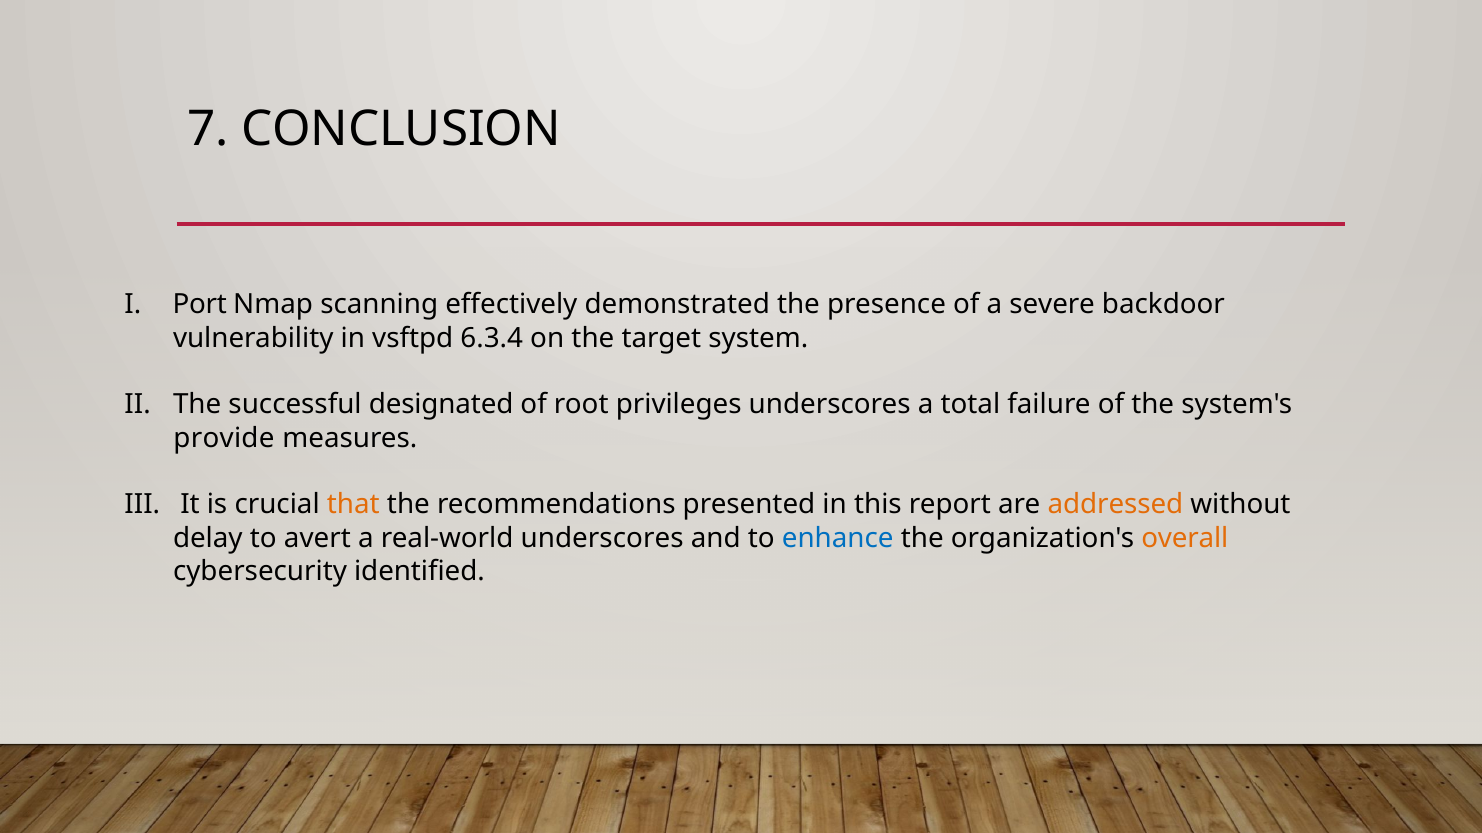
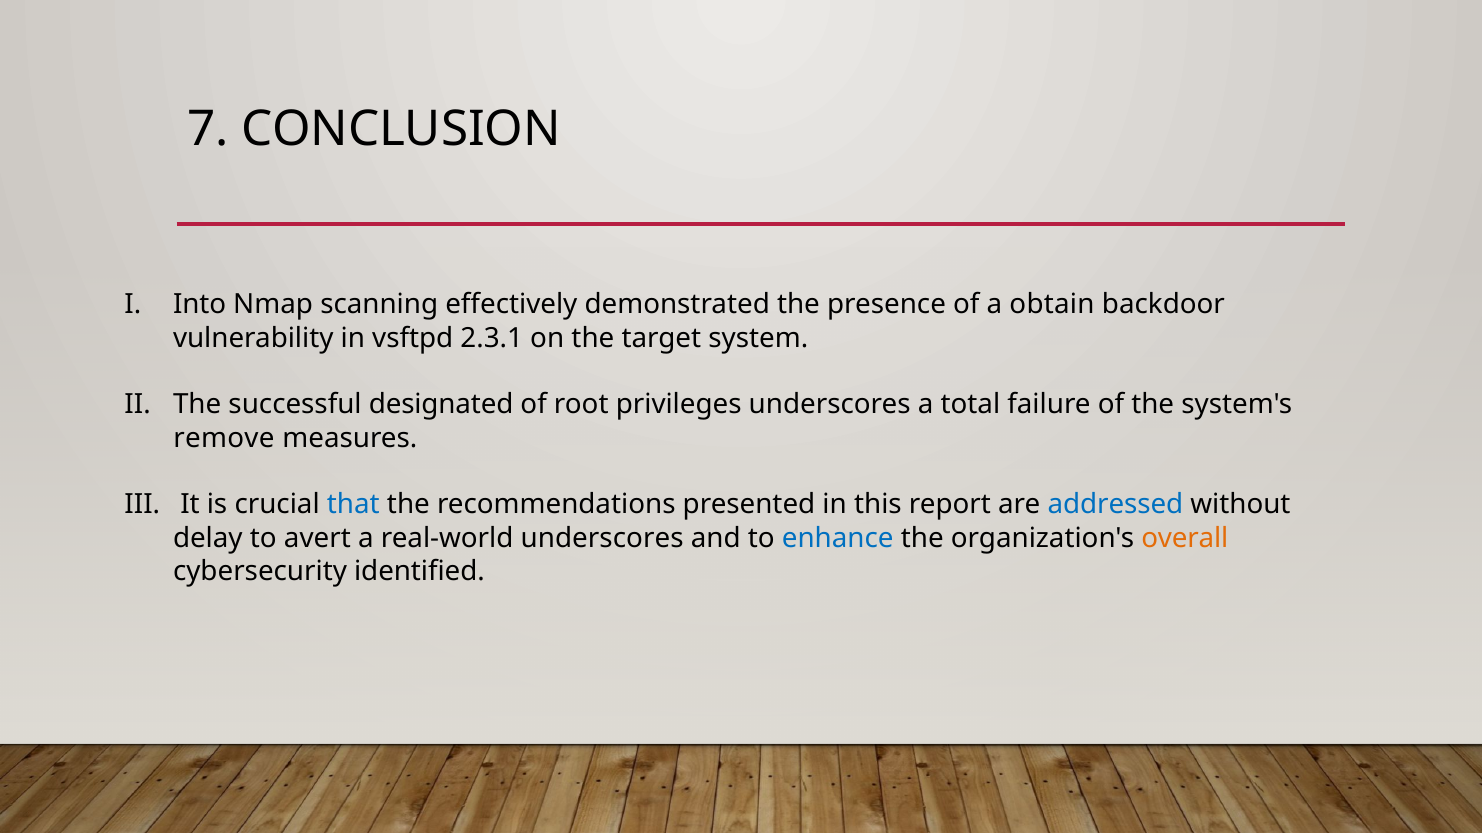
Port: Port -> Into (200, 305)
severe: severe -> obtain (1052, 305)
6.3.4: 6.3.4 -> 2.3.1 (492, 338)
provide: provide -> remove (224, 438)
that colour: orange -> blue (353, 505)
addressed colour: orange -> blue (1115, 505)
